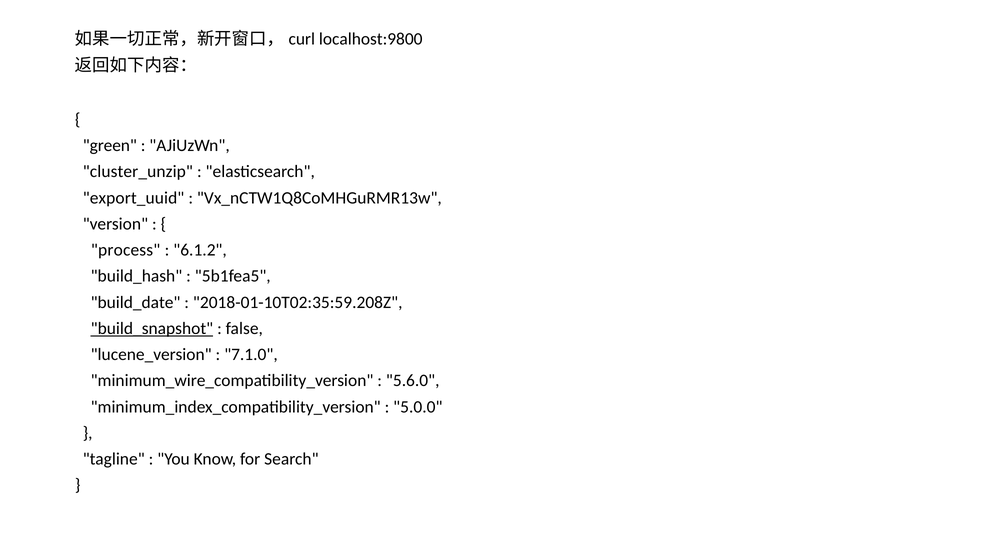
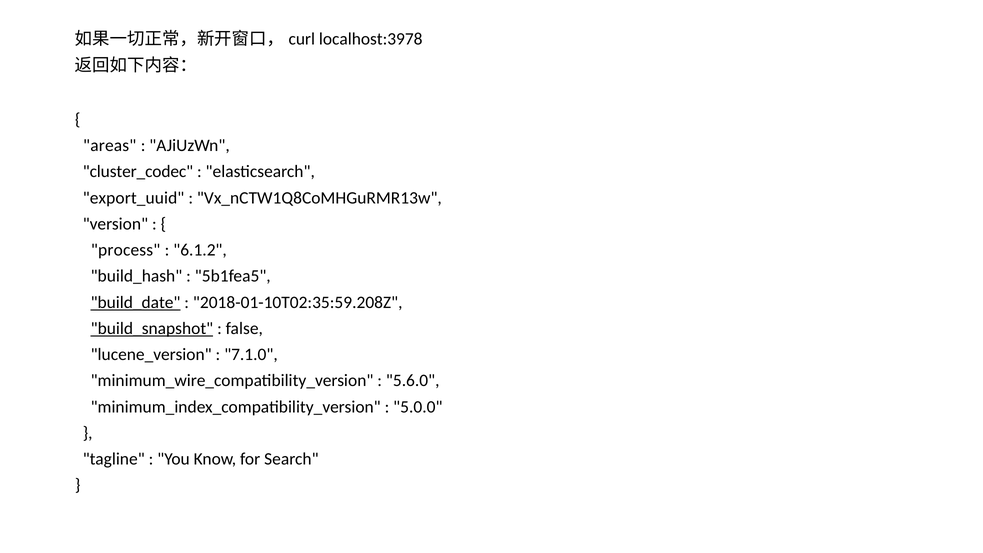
localhost:9800: localhost:9800 -> localhost:3978 (371, 39)
green: green -> areas (110, 146)
cluster_unzip: cluster_unzip -> cluster_codec (138, 172)
build_date underline: none -> present (136, 302)
